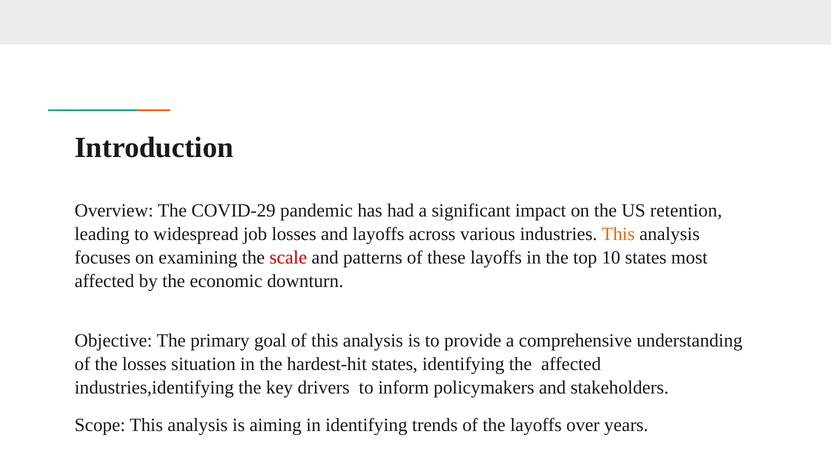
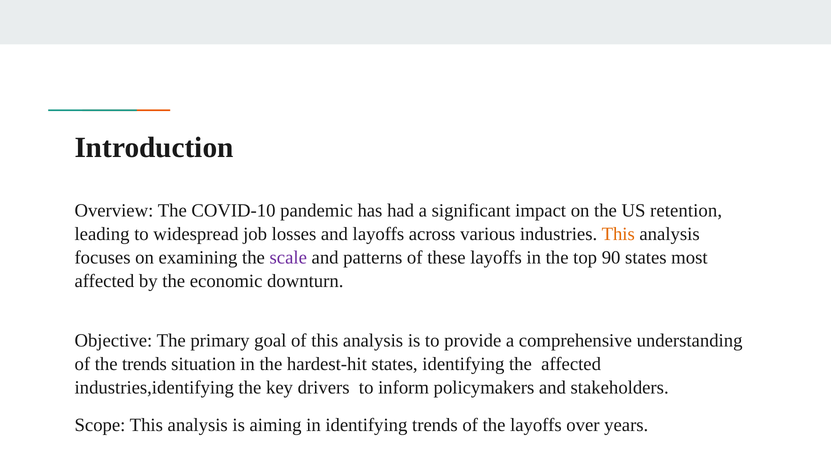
COVID-29: COVID-29 -> COVID-10 (233, 211)
scale colour: red -> purple (288, 258)
10: 10 -> 90 (611, 258)
the losses: losses -> trends (144, 365)
